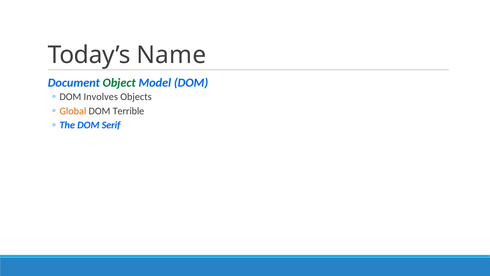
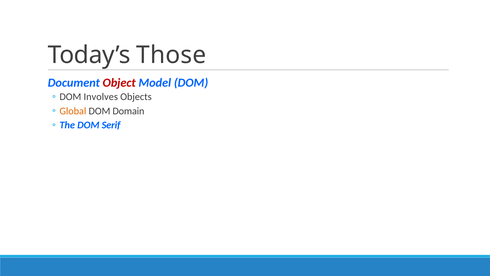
Name: Name -> Those (171, 55)
Object colour: green -> red (119, 83)
Terrible: Terrible -> Domain (128, 111)
